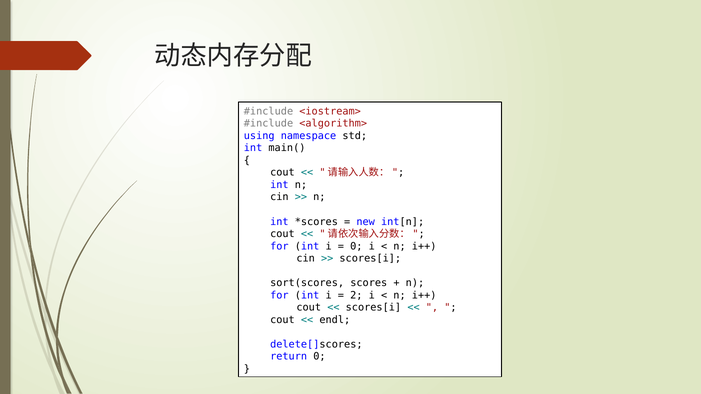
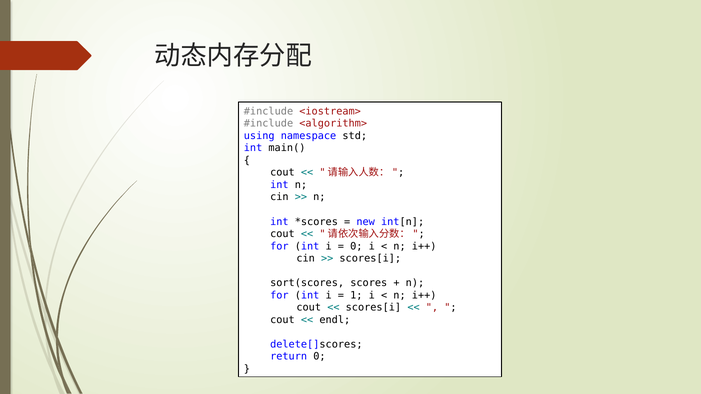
2: 2 -> 1 (356, 295)
